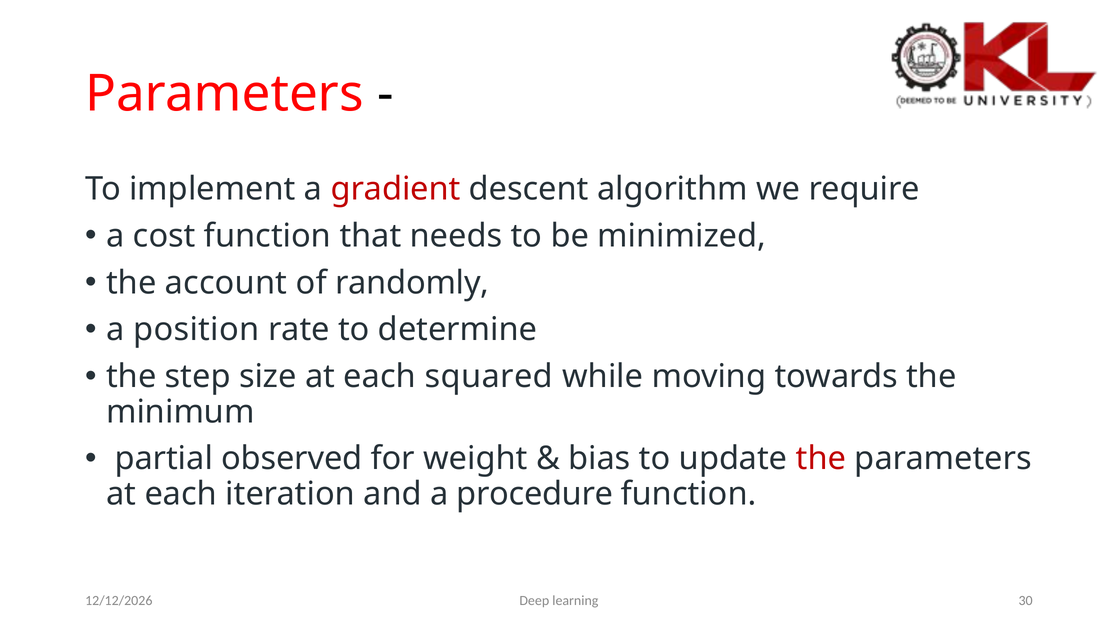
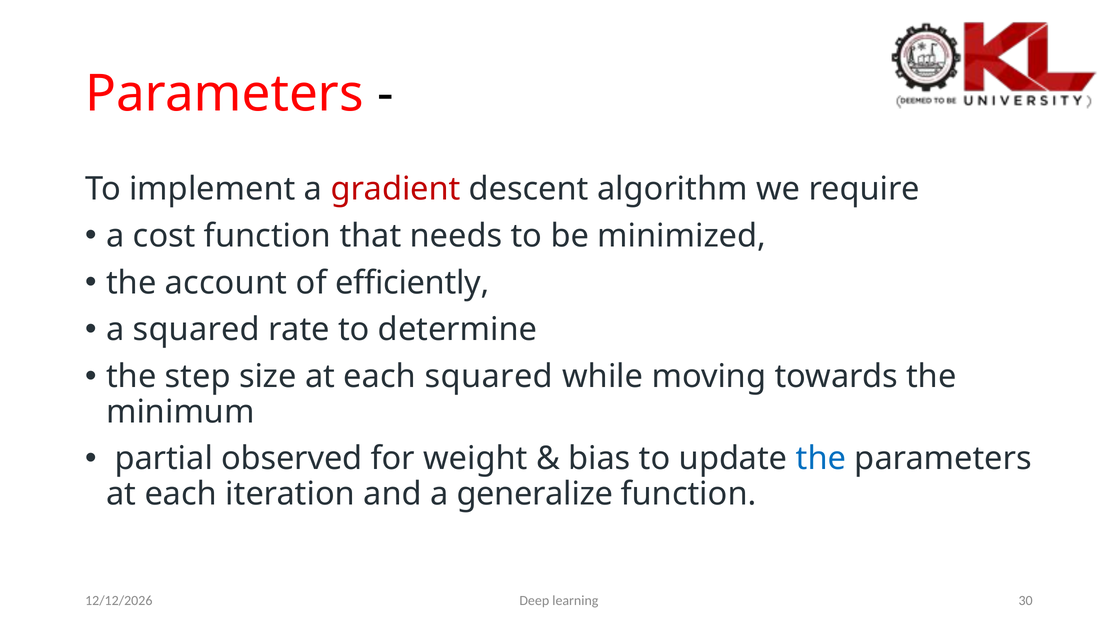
randomly: randomly -> efficiently (412, 283)
a position: position -> squared (196, 330)
the colour: red -> blue (821, 459)
procedure: procedure -> generalize (535, 494)
